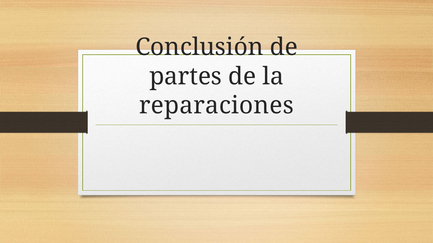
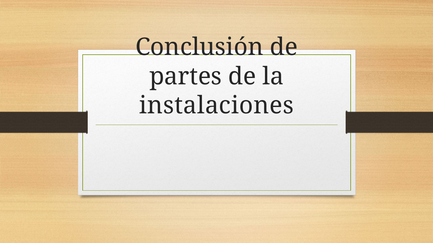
reparaciones: reparaciones -> instalaciones (216, 106)
